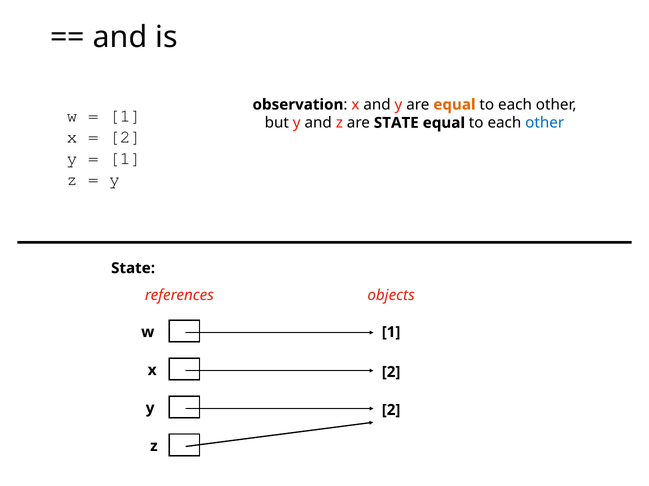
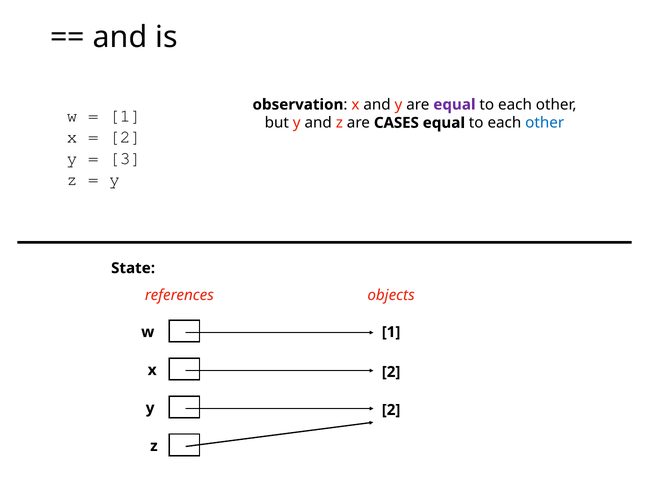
equal colour: orange -> purple (454, 105)
are STATE: STATE -> CASES (396, 123)
1: 1 -> 3 (125, 159)
